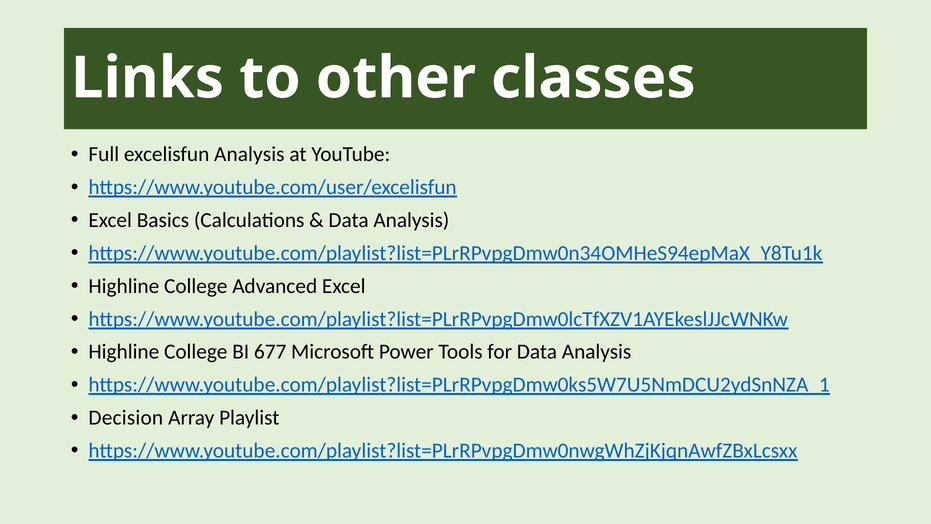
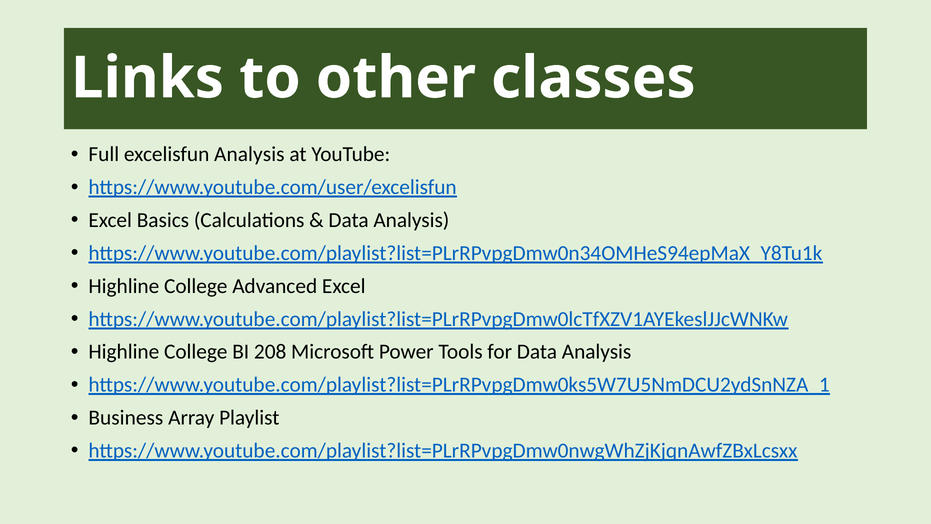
677: 677 -> 208 (270, 352)
Decision: Decision -> Business (126, 418)
